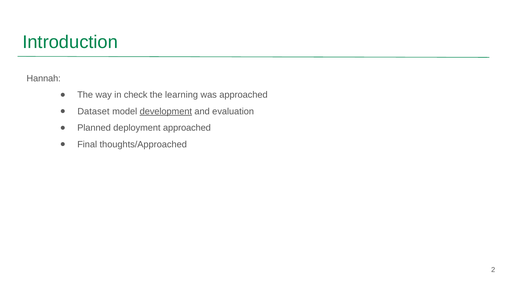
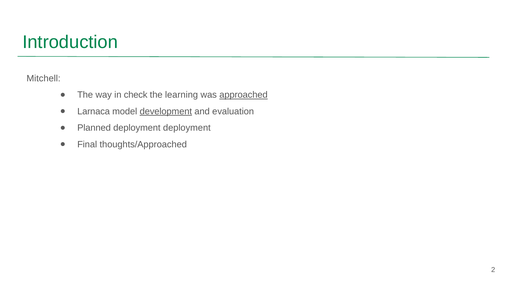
Hannah: Hannah -> Mitchell (44, 79)
approached underline: none -> present (244, 95)
Dataset: Dataset -> Larnaca (94, 112)
deployment approached: approached -> deployment (187, 128)
